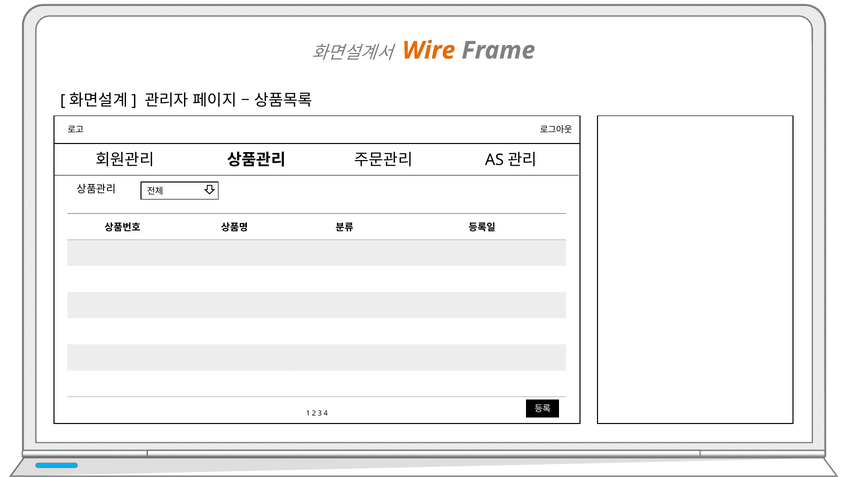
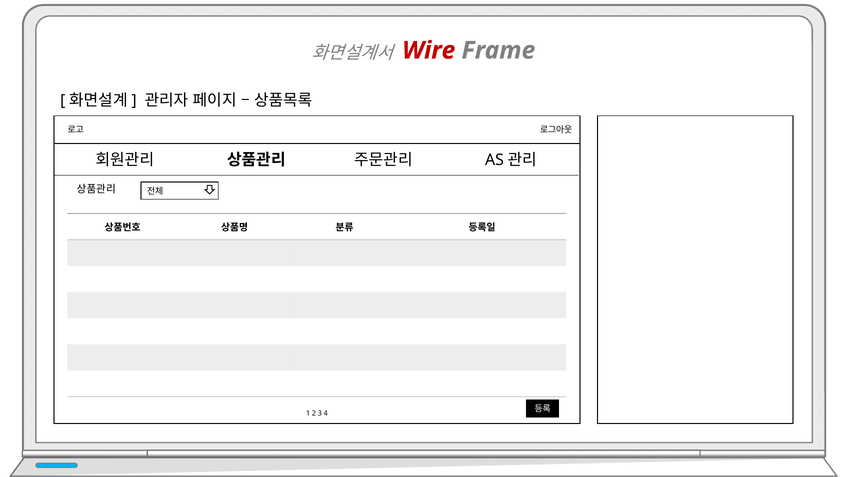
Wire colour: orange -> red (429, 50)
